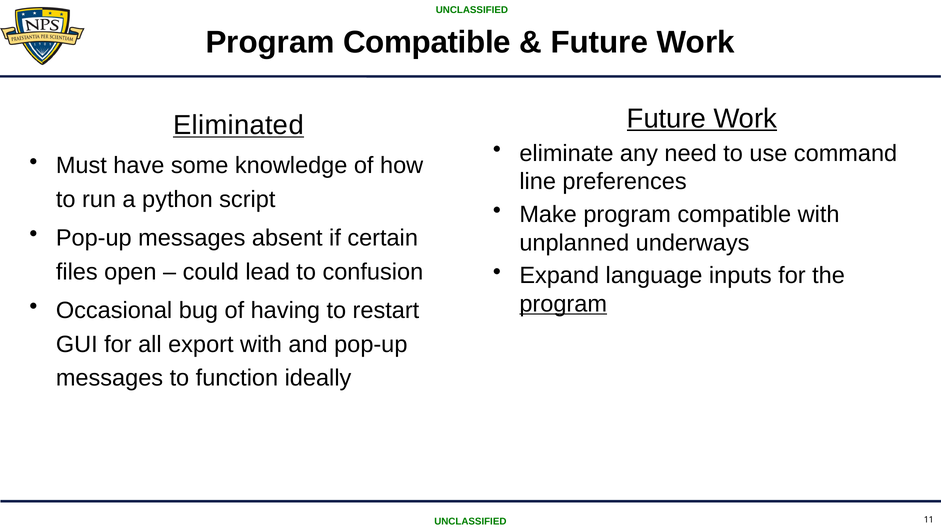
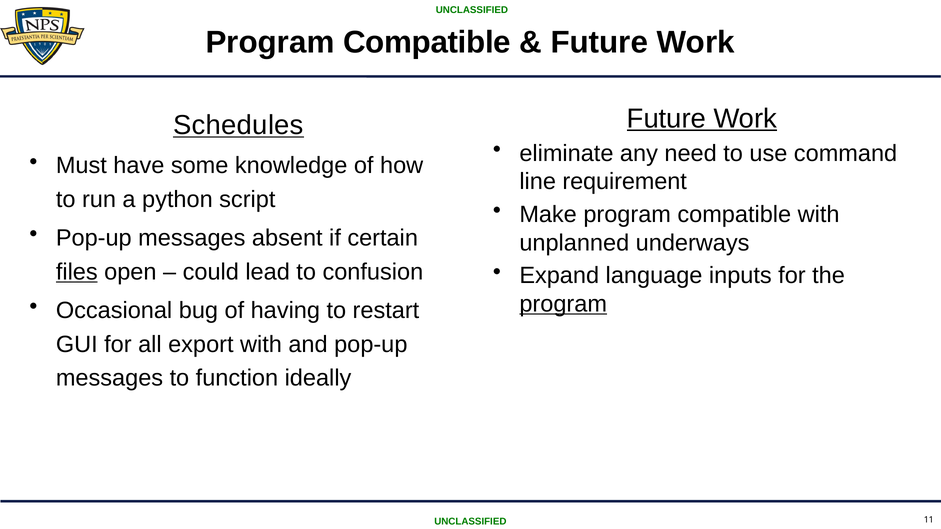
Eliminated: Eliminated -> Schedules (238, 125)
preferences: preferences -> requirement (625, 182)
files underline: none -> present (77, 272)
